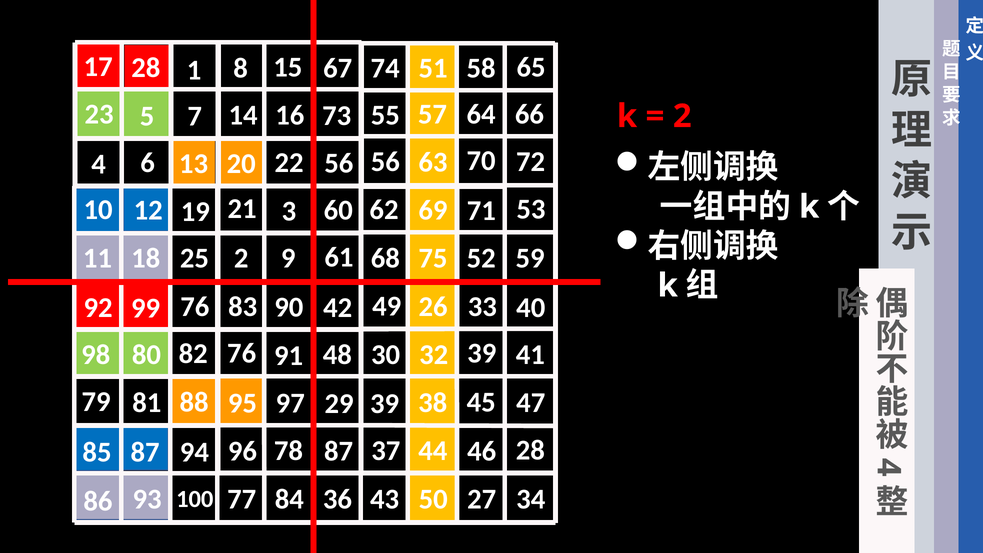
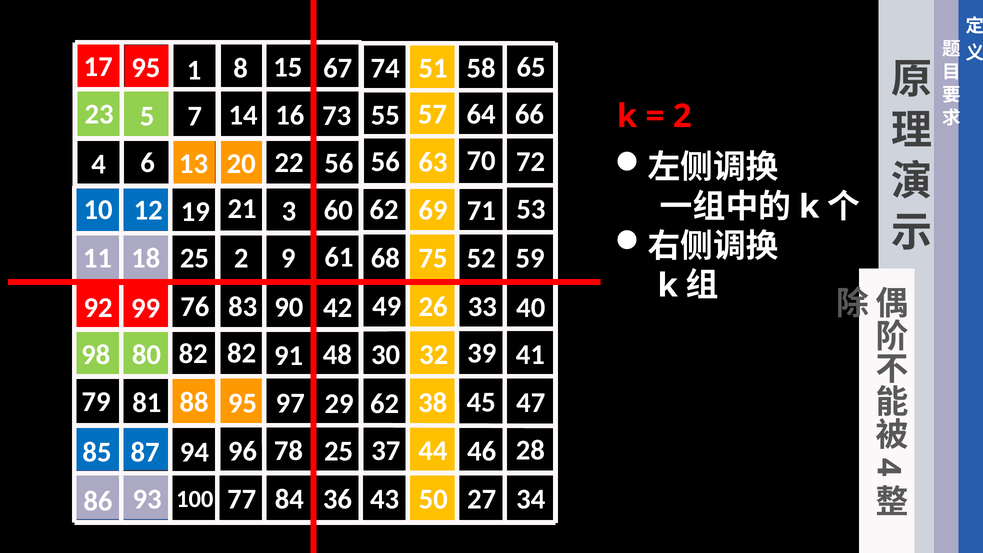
17 28: 28 -> 95 (146, 68)
82 76: 76 -> 82 (242, 353)
29 39: 39 -> 62 (385, 404)
78 87: 87 -> 25 (339, 451)
